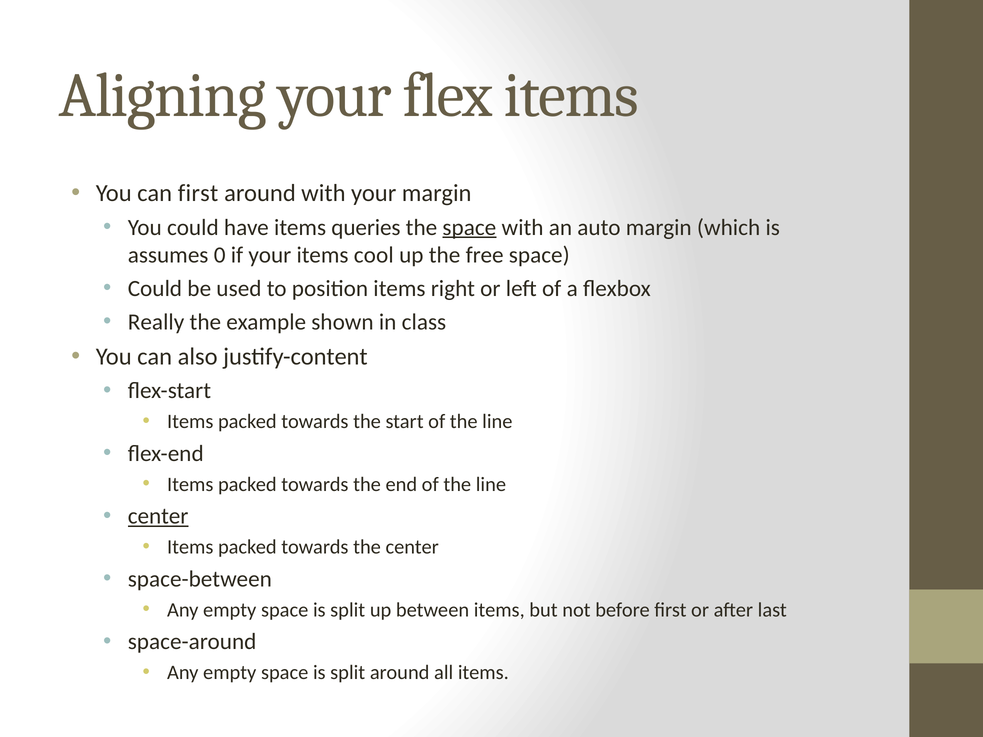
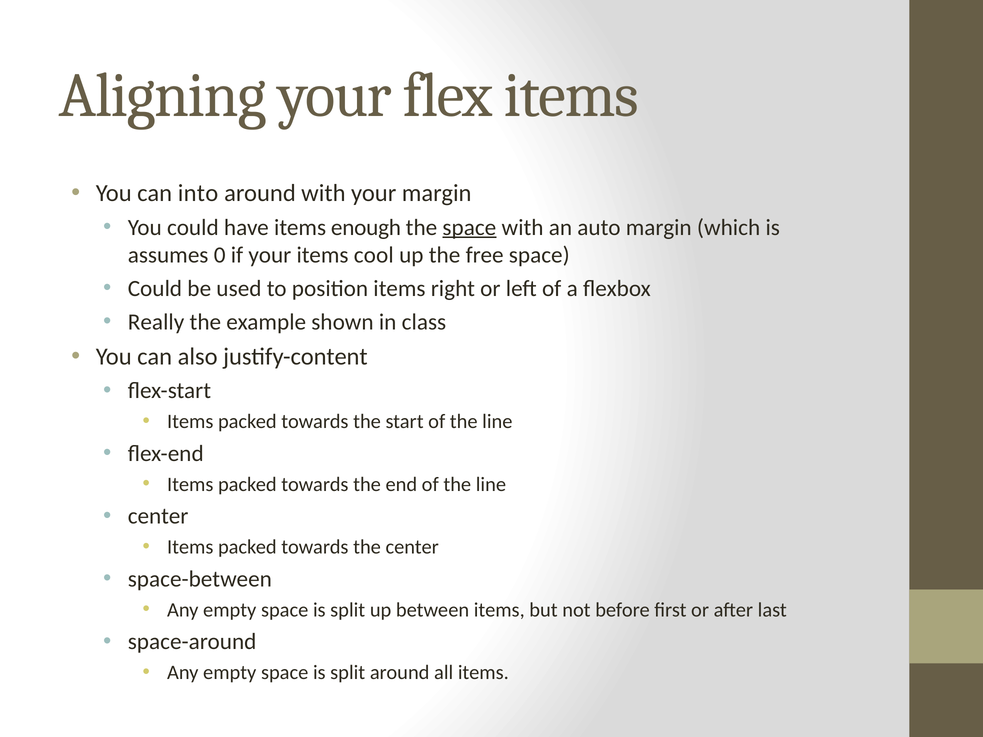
can first: first -> into (198, 193)
queries: queries -> enough (366, 227)
center underline: present -> none (158, 516)
